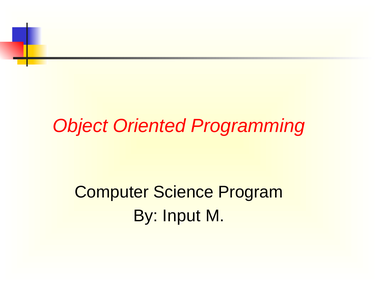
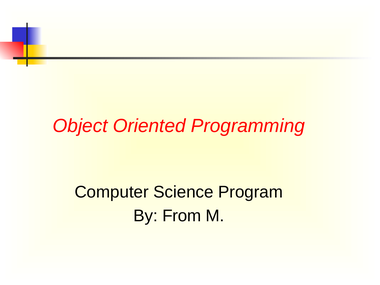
Input: Input -> From (182, 216)
